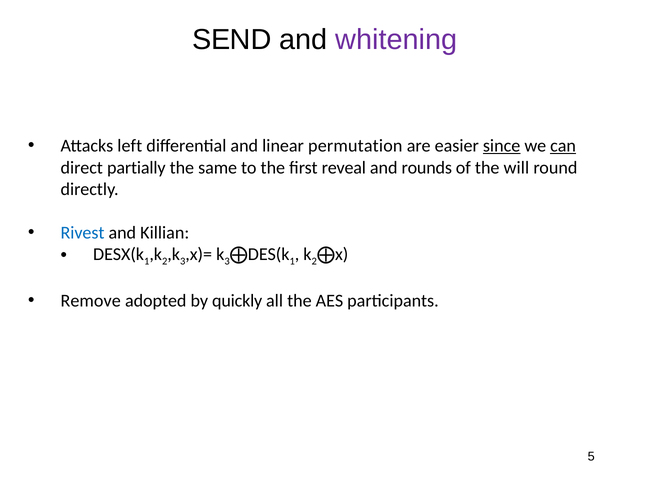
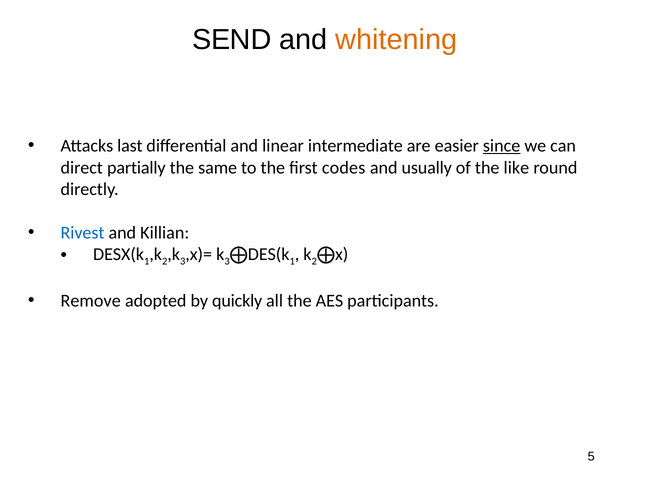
whitening colour: purple -> orange (396, 40)
left: left -> last (130, 146)
permutation: permutation -> intermediate (355, 146)
can underline: present -> none (563, 146)
reveal: reveal -> codes (344, 167)
rounds: rounds -> usually (427, 167)
will: will -> like (516, 167)
